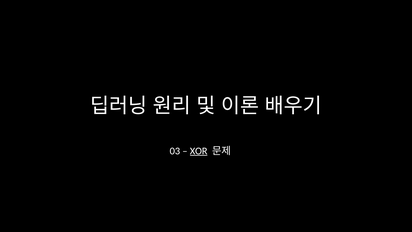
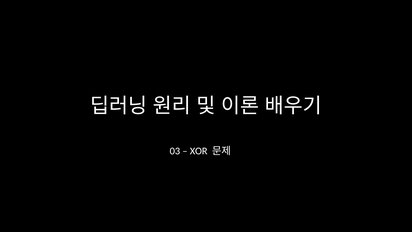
XOR underline: present -> none (199, 151)
